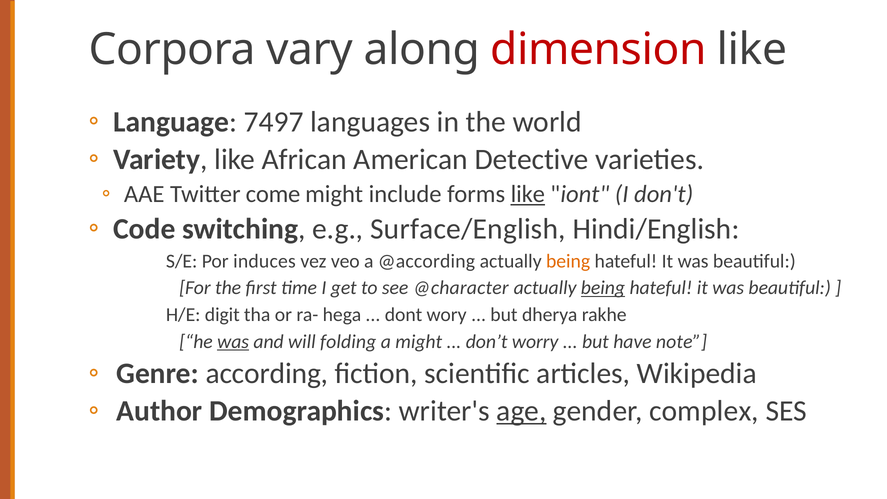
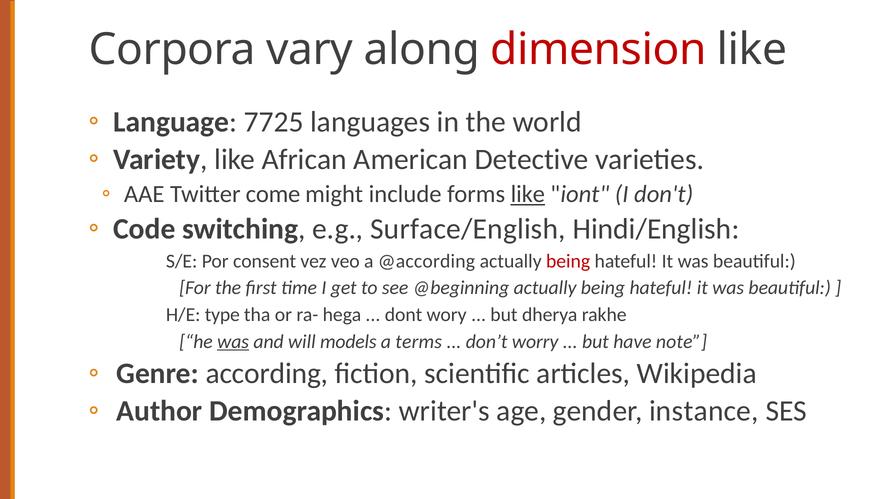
7497: 7497 -> 7725 (274, 122)
induces: induces -> consent (265, 261)
being colour: orange -> red (568, 261)
@character: @character -> @beginning (461, 288)
being underline: present -> none (603, 288)
digit: digit -> type (222, 315)
folding: folding -> models (348, 342)
a might: might -> terms (419, 342)
age underline: present -> none (521, 411)
complex: complex -> instance (704, 411)
